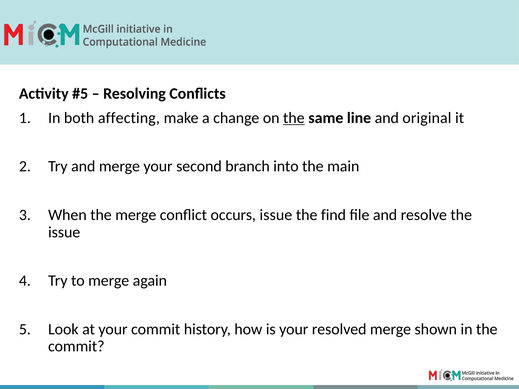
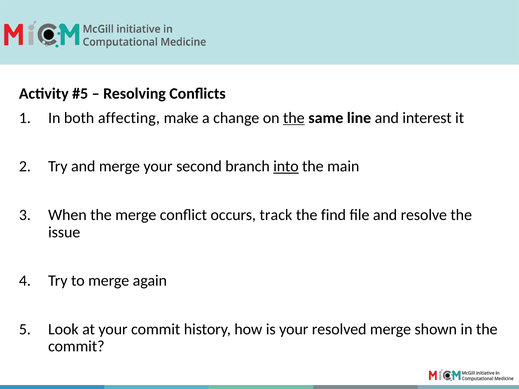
original: original -> interest (427, 118)
into underline: none -> present (286, 167)
occurs issue: issue -> track (276, 215)
